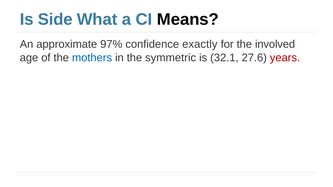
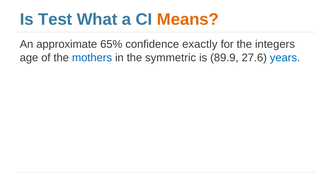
Side: Side -> Test (55, 19)
Means colour: black -> orange (188, 19)
97%: 97% -> 65% (111, 44)
involved: involved -> integers (275, 44)
32.1: 32.1 -> 89.9 (224, 58)
years colour: red -> blue (285, 58)
